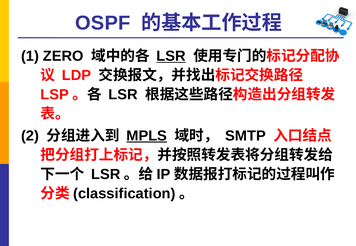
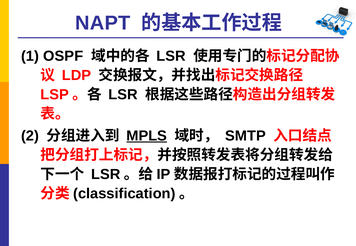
OSPF: OSPF -> NAPT (103, 23)
ZERO: ZERO -> OSPF (63, 56)
LSR underline: present -> none (171, 56)
